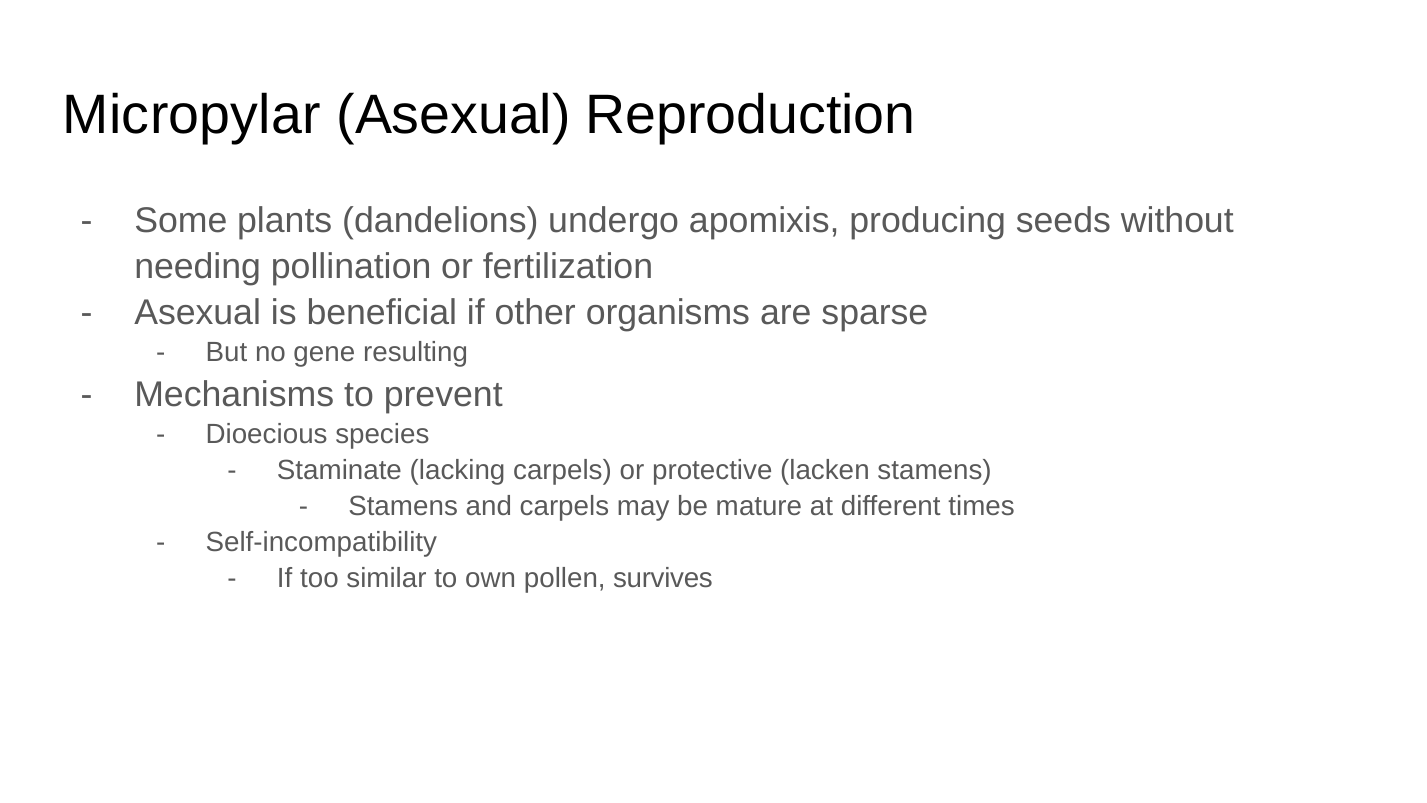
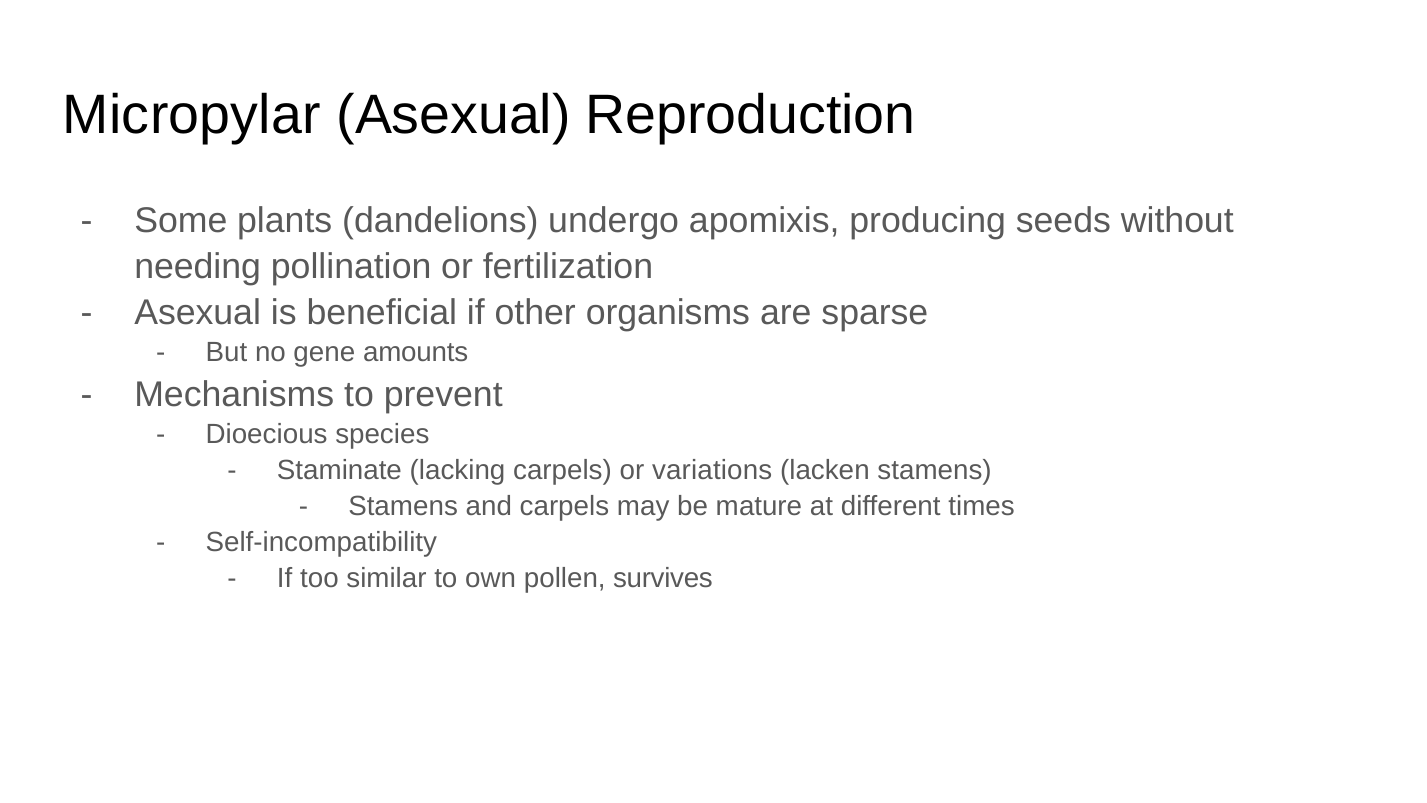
resulting: resulting -> amounts (416, 353)
protective: protective -> variations (712, 470)
